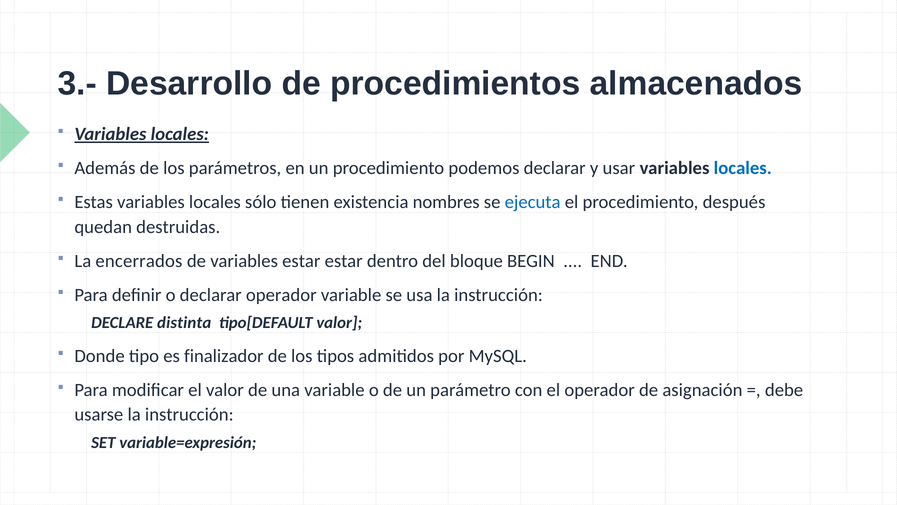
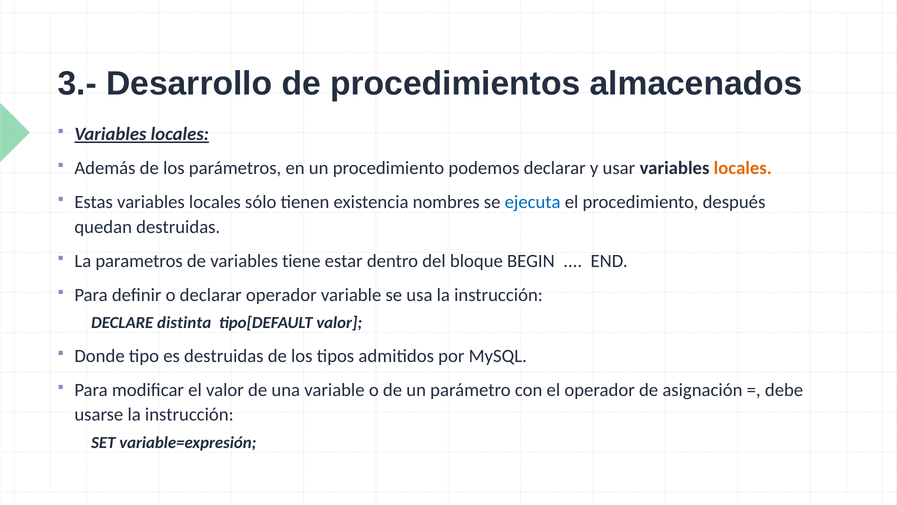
locales colour: blue -> orange (743, 168)
encerrados: encerrados -> parametros (139, 261)
variables estar: estar -> tiene (301, 261)
es finalizador: finalizador -> destruidas (224, 356)
